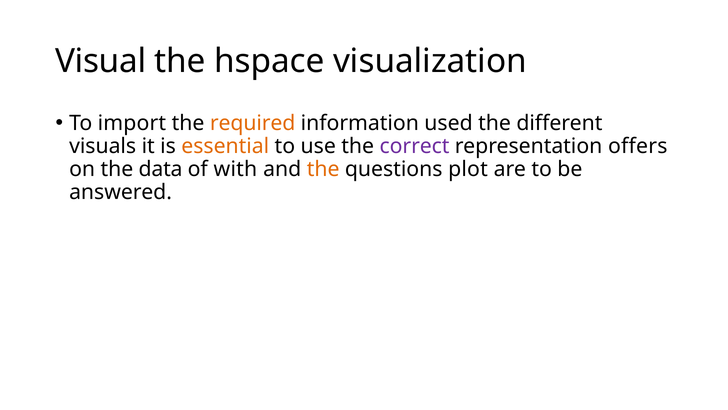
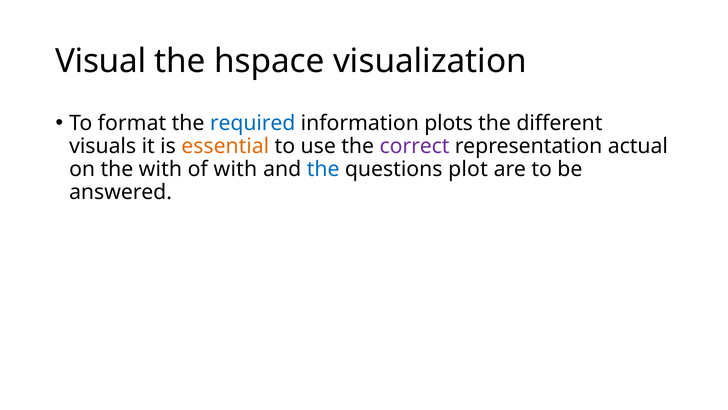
import: import -> format (132, 123)
required colour: orange -> blue (253, 123)
used: used -> plots (449, 123)
offers: offers -> actual (638, 146)
the data: data -> with (160, 169)
the colour: orange -> blue (323, 169)
